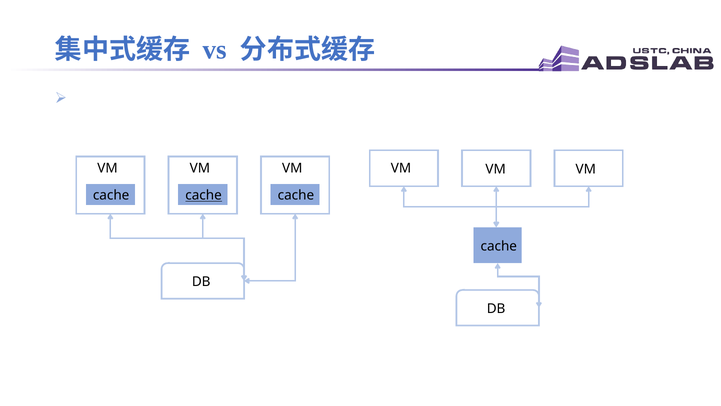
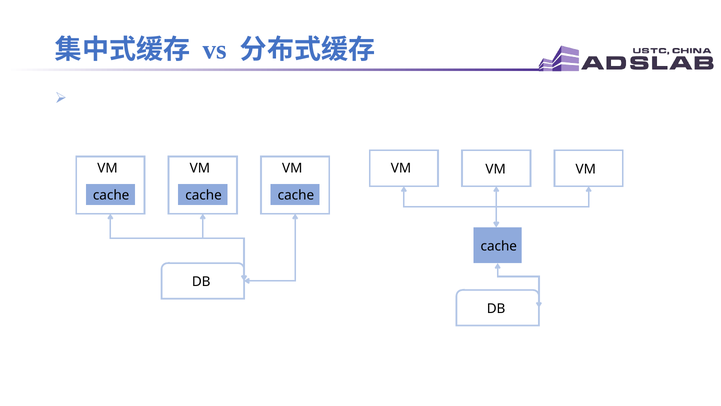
cache underline: present -> none (204, 195)
